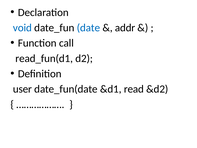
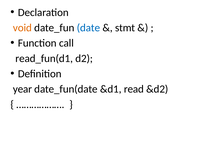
void colour: blue -> orange (22, 28)
addr: addr -> stmt (125, 28)
user: user -> year (22, 89)
